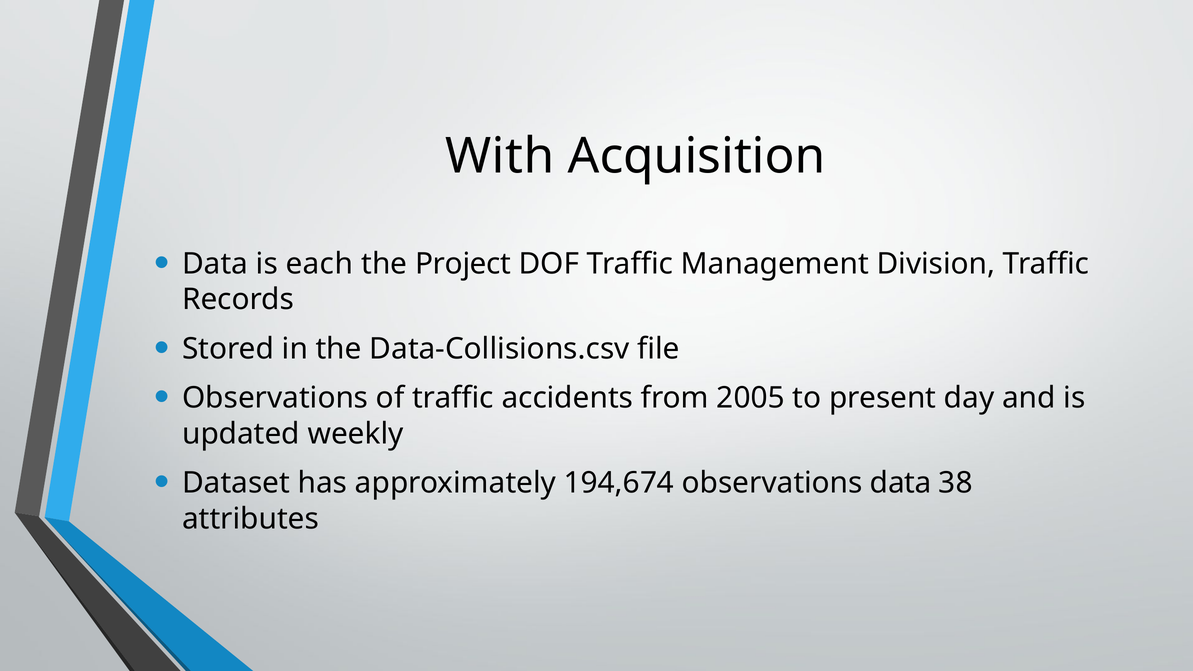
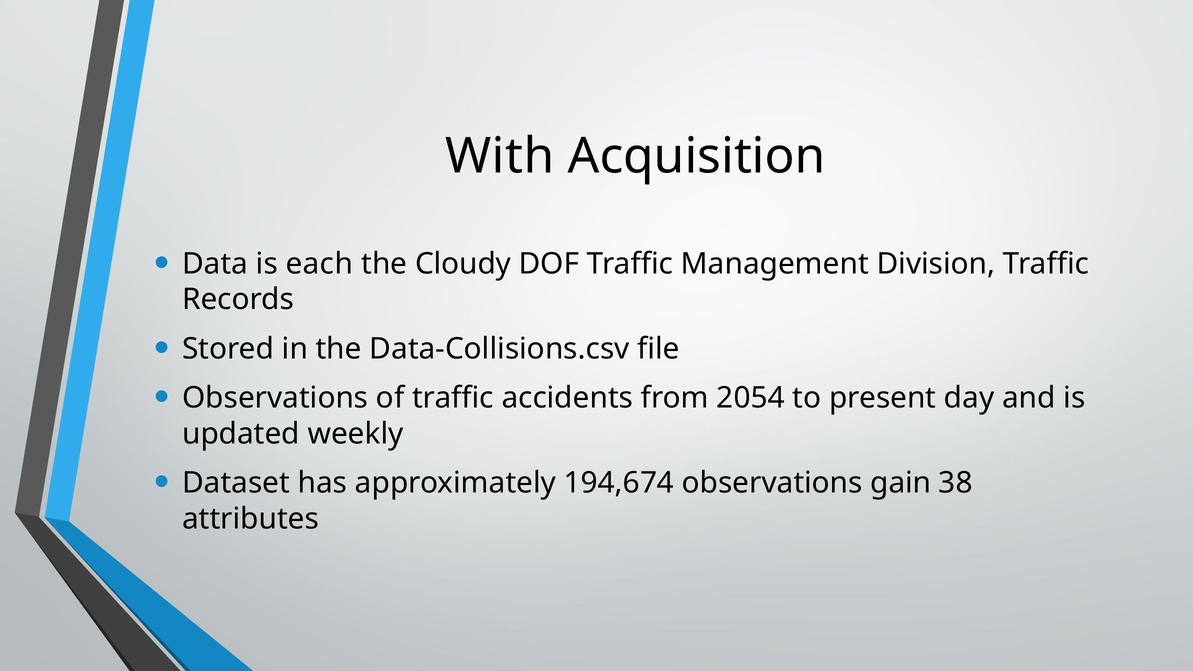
Project: Project -> Cloudy (463, 264)
2005: 2005 -> 2054 (751, 398)
observations data: data -> gain (901, 483)
